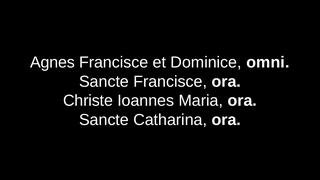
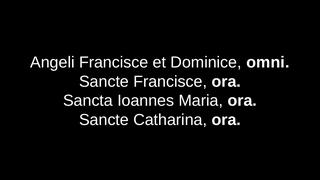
Agnes: Agnes -> Angeli (52, 62)
Christe: Christe -> Sancta (88, 101)
